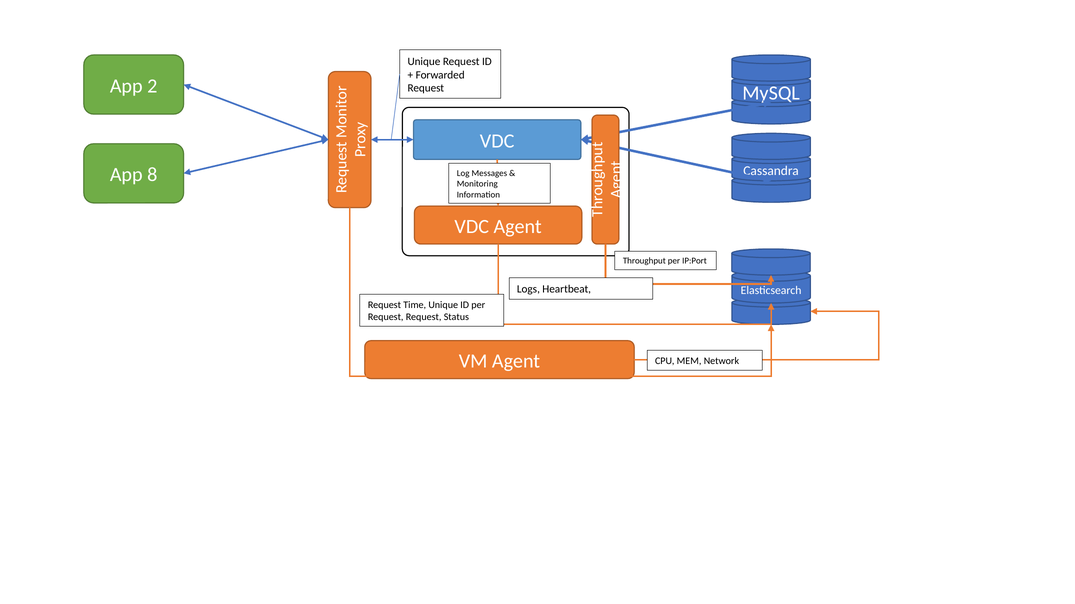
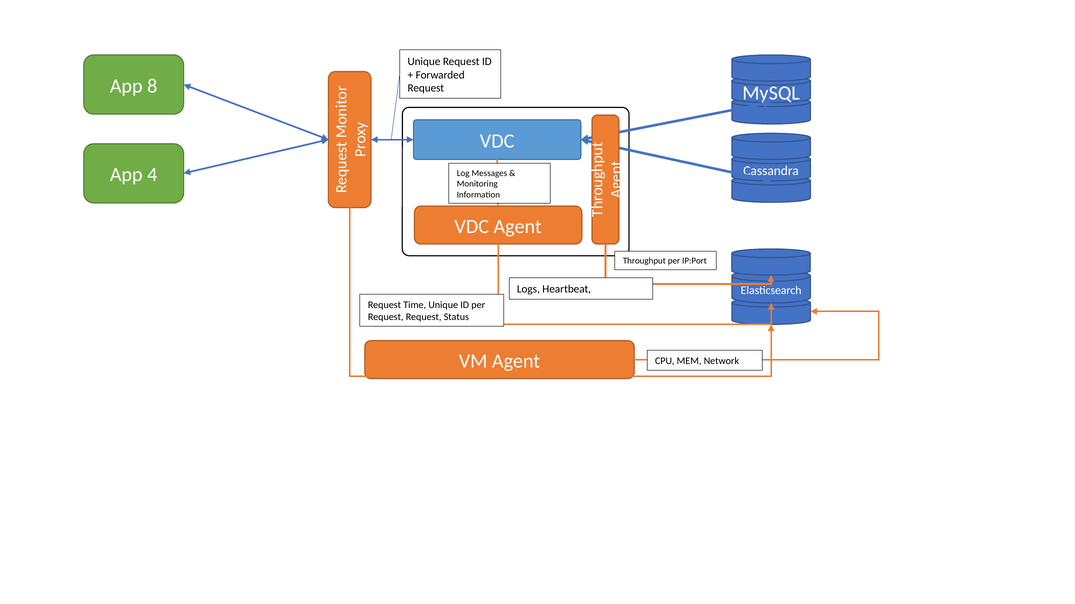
2: 2 -> 8 (152, 86)
8: 8 -> 4 (152, 175)
